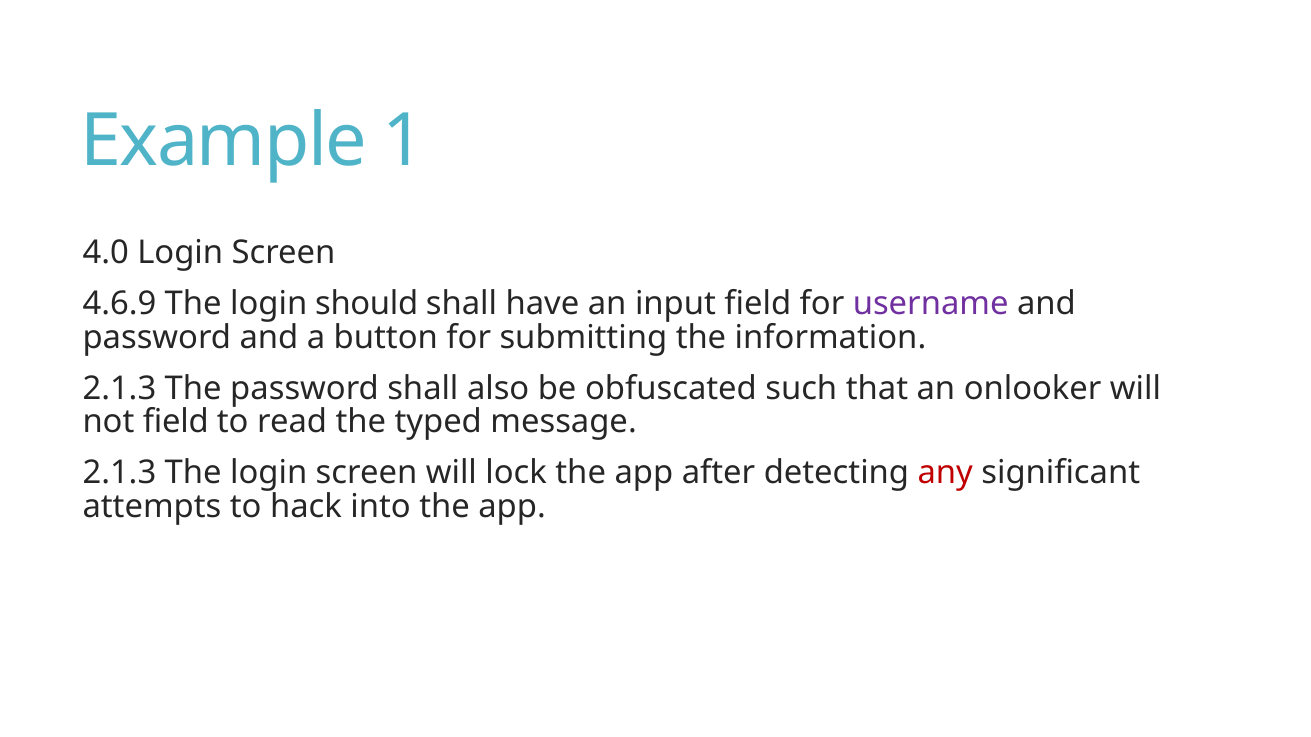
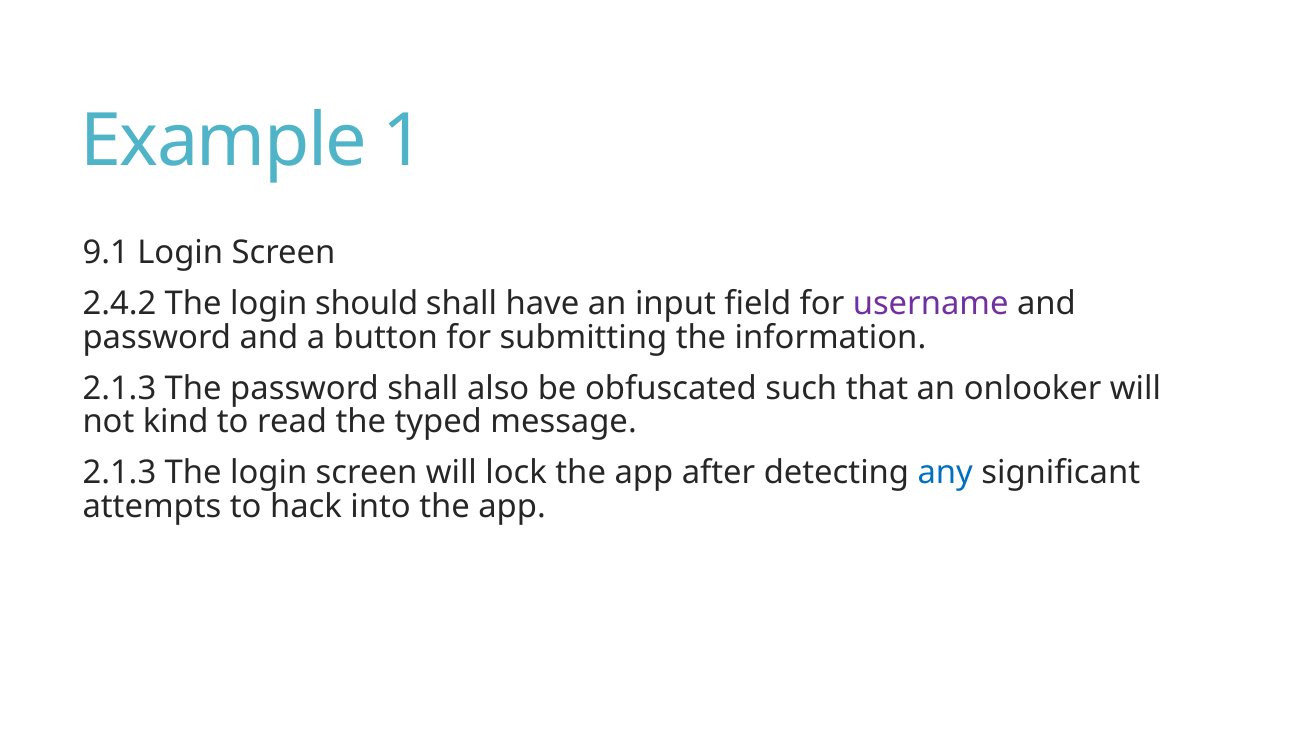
4.0: 4.0 -> 9.1 (106, 253)
4.6.9: 4.6.9 -> 2.4.2 (119, 304)
not field: field -> kind (176, 422)
any colour: red -> blue (945, 473)
